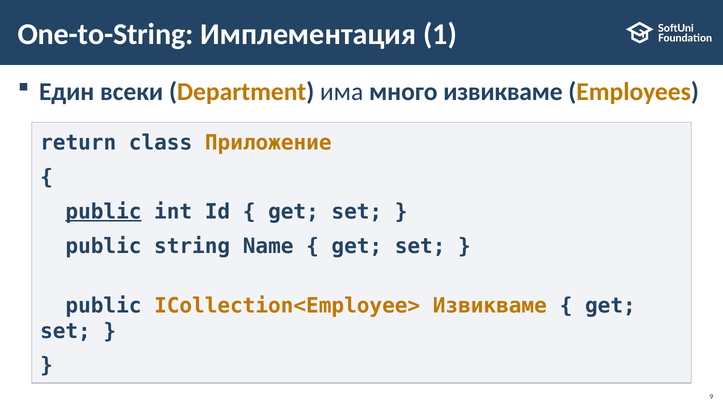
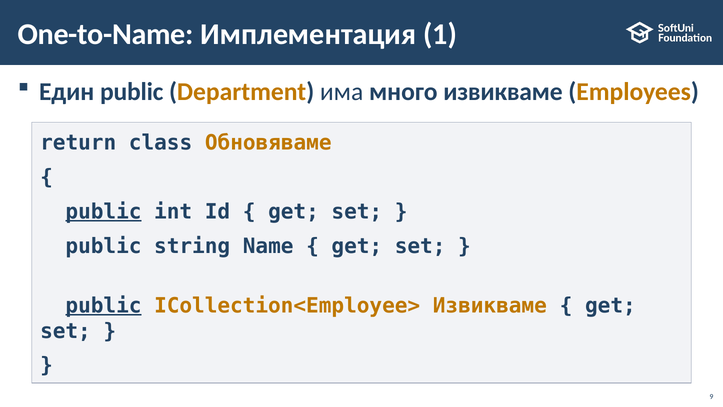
One-to-String: One-to-String -> One-to-Name (106, 34)
Един всеки: всеки -> public (132, 92)
Приложение: Приложение -> Обновяваме (268, 143)
public underline: none -> present (103, 306)
